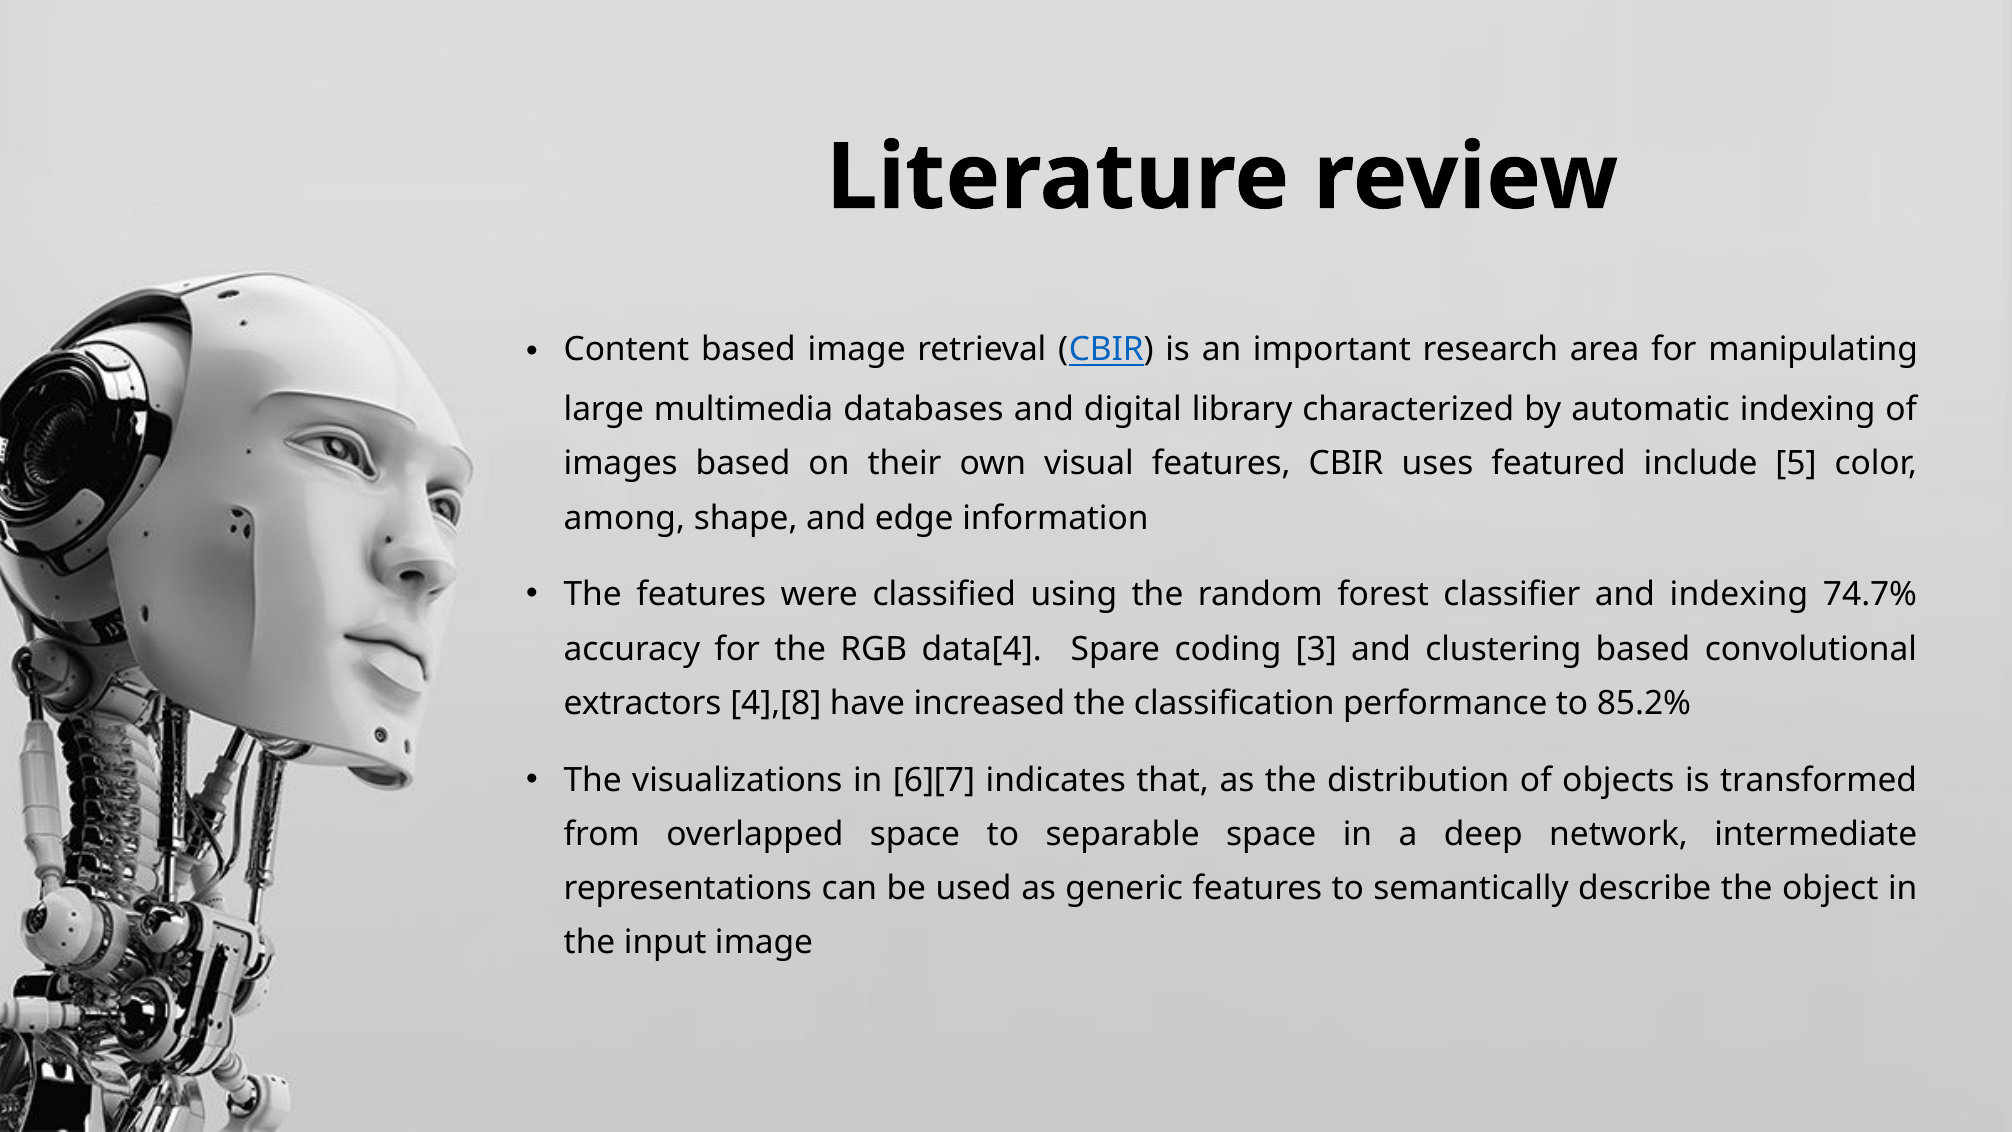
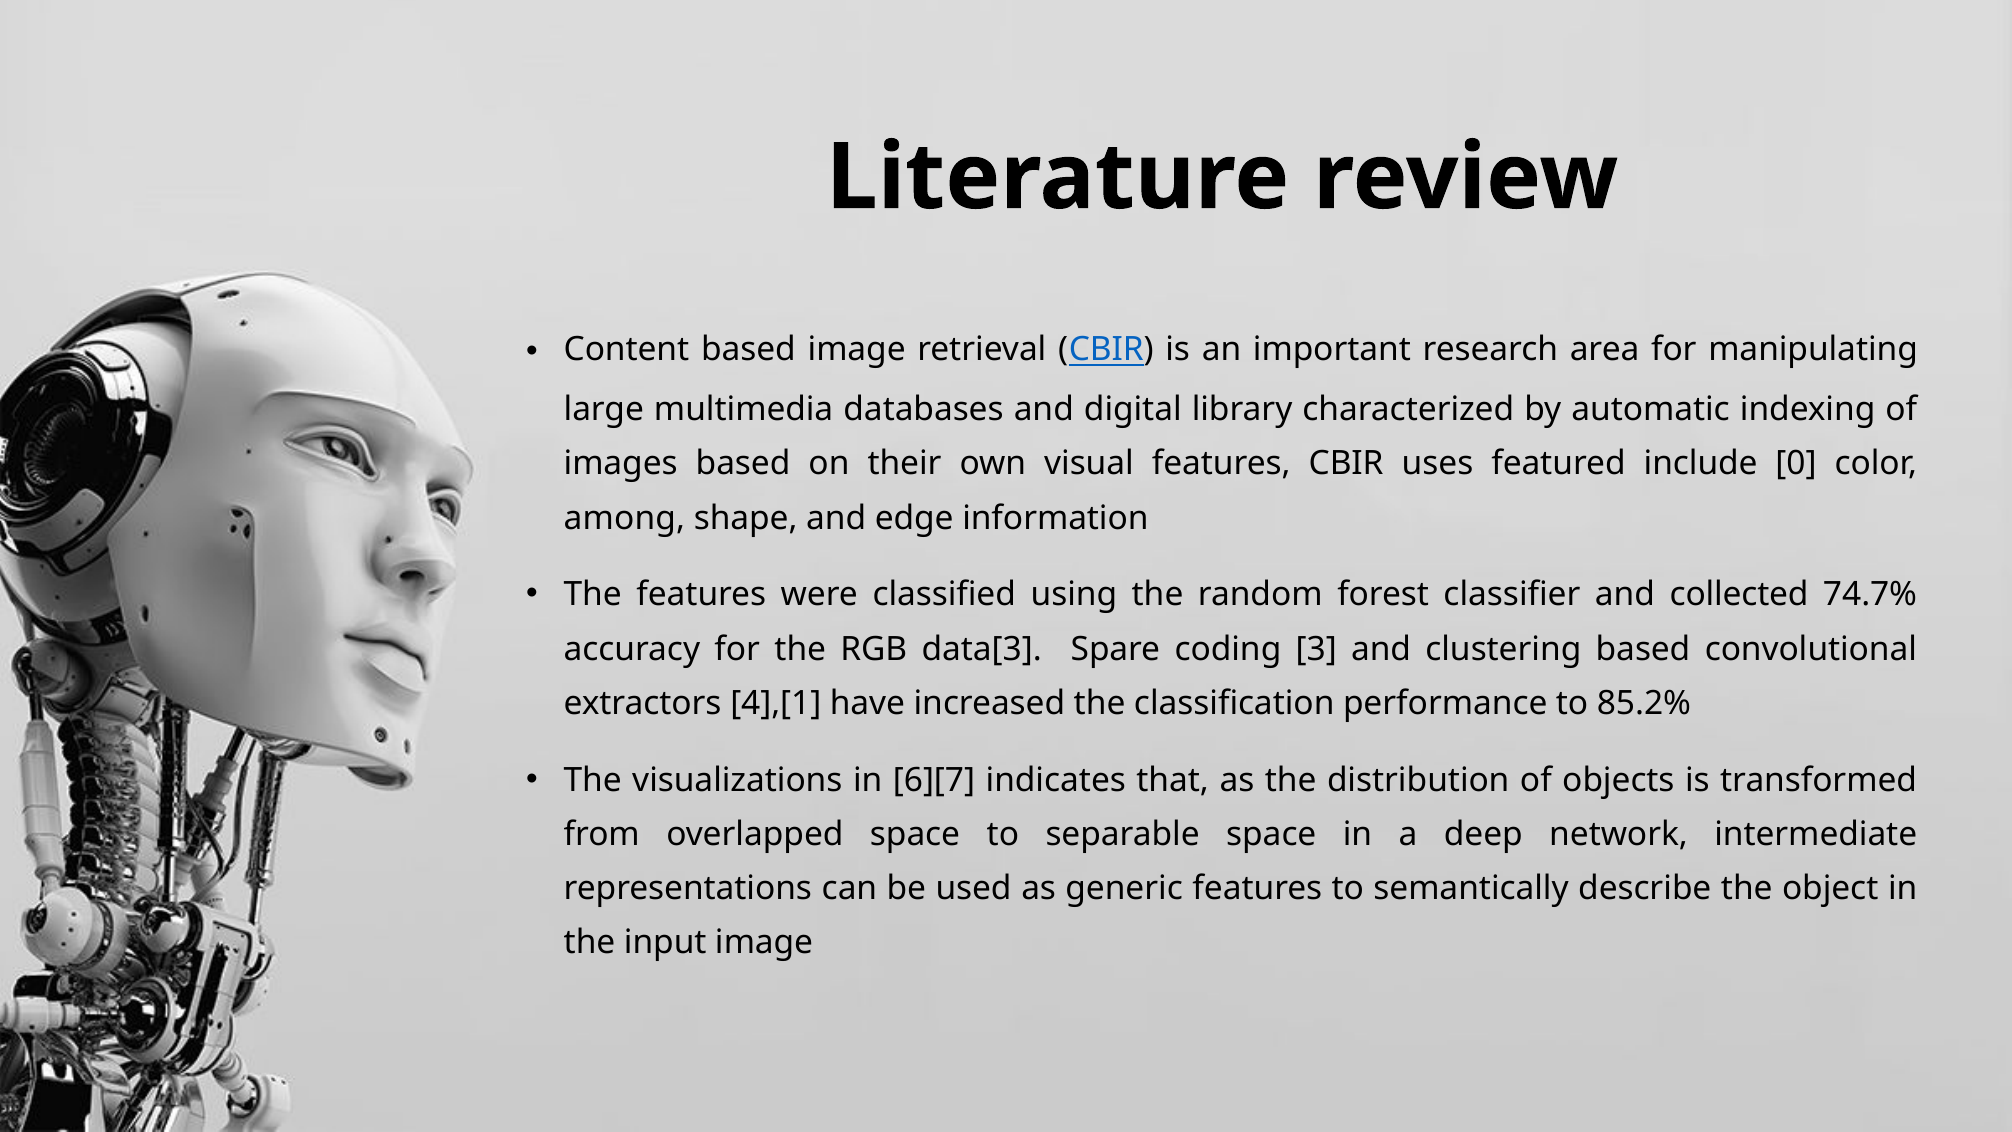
5: 5 -> 0 (1796, 464)
and indexing: indexing -> collected (1739, 595)
data[4: data[4 -> data[3 (982, 649)
4],[8: 4],[8 -> 4],[1 (776, 703)
